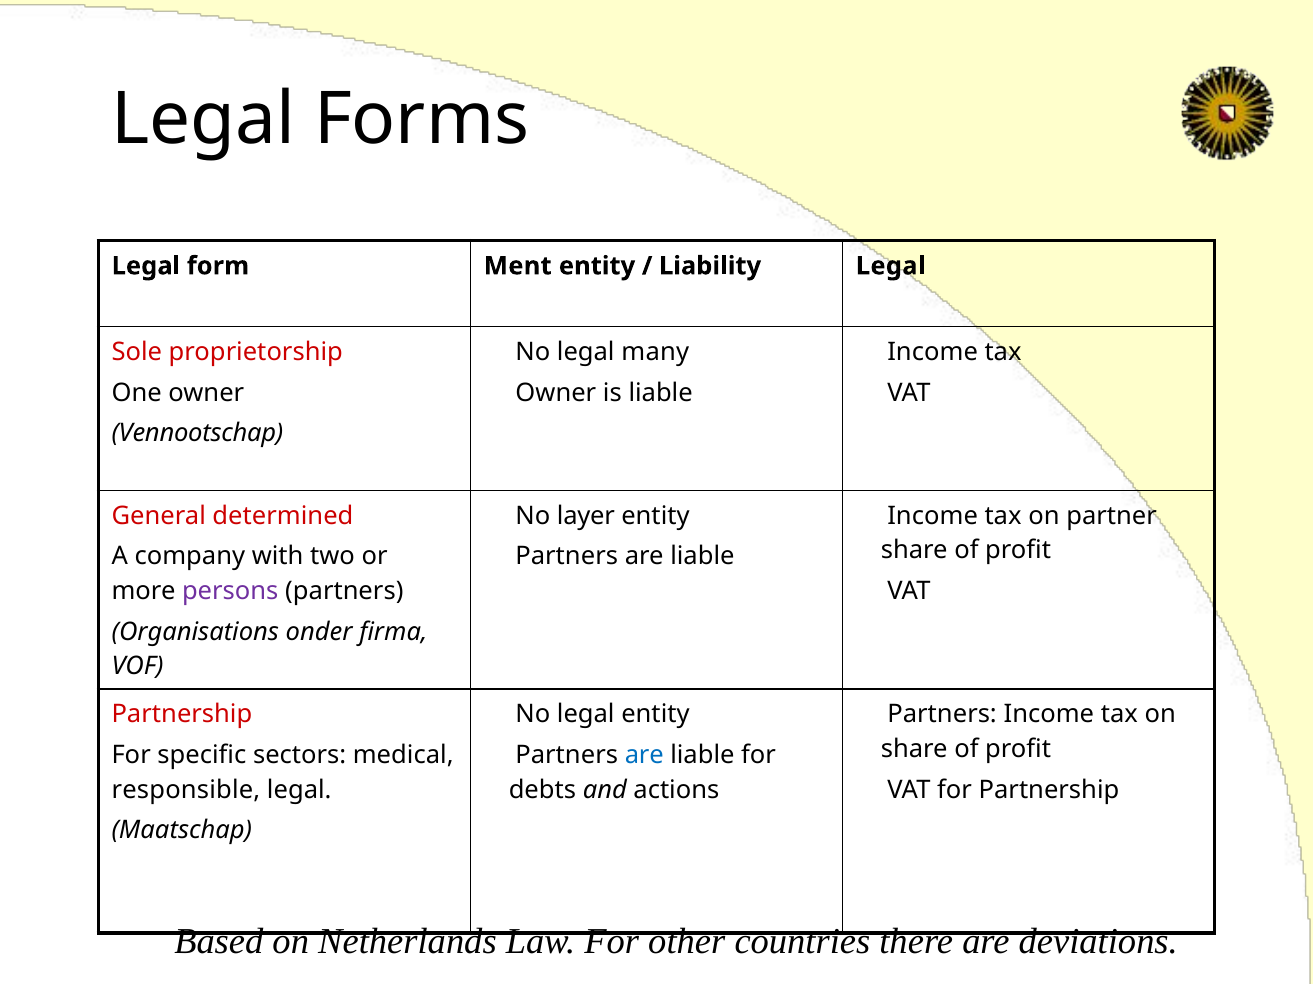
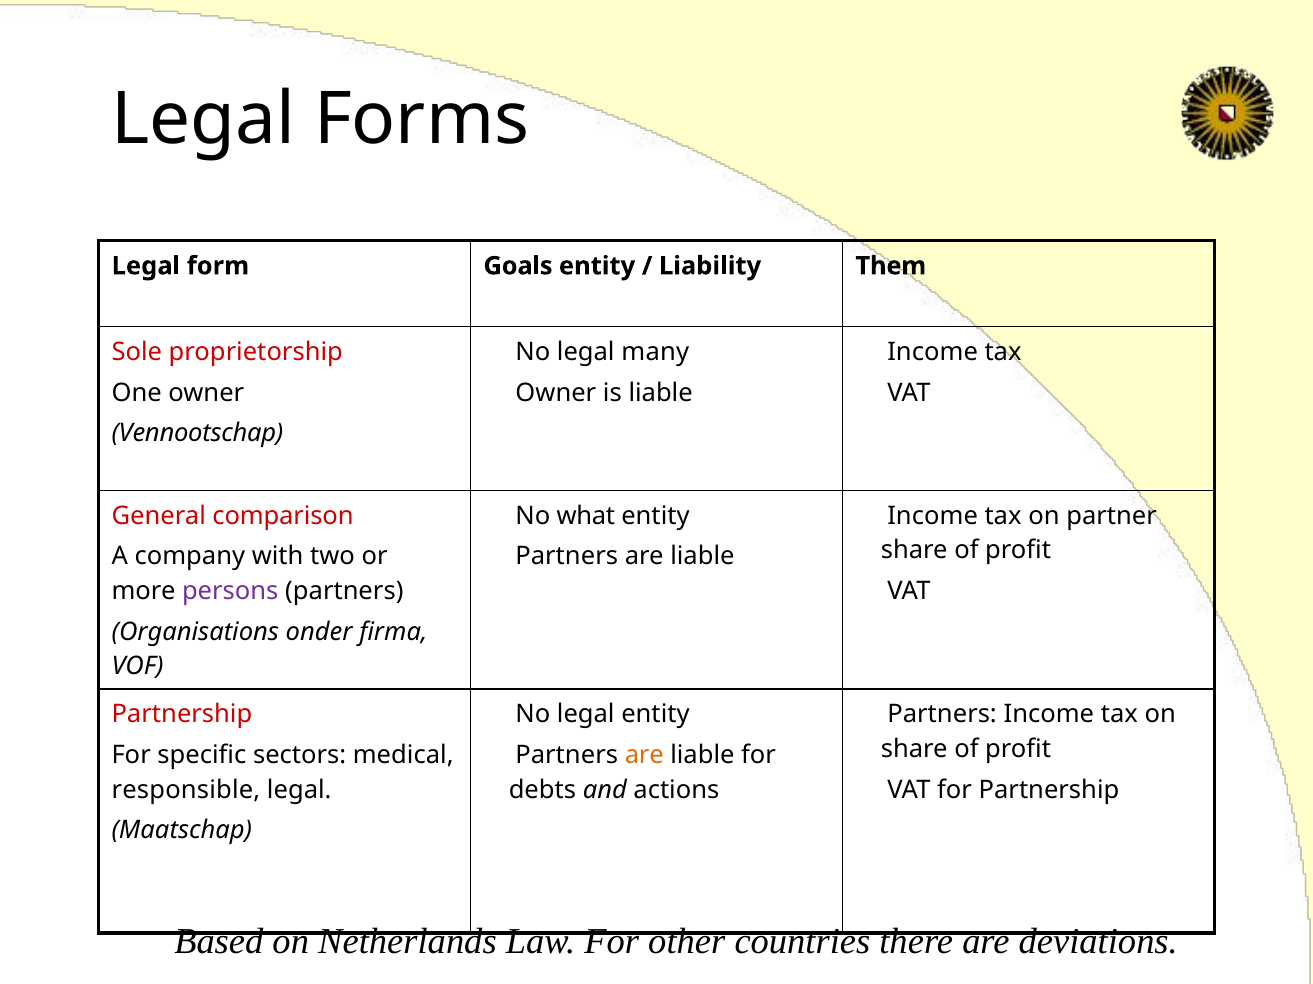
Ment: Ment -> Goals (518, 266)
Liability Legal: Legal -> Them (891, 266)
layer: layer -> what (586, 516)
determined: determined -> comparison (283, 516)
are colour: blue -> orange (644, 756)
